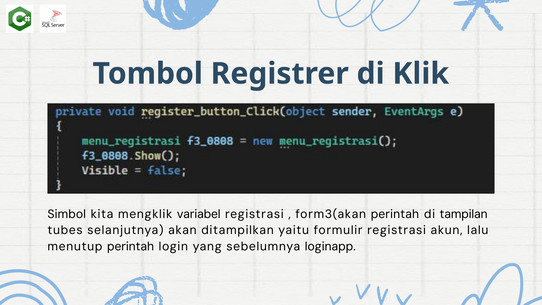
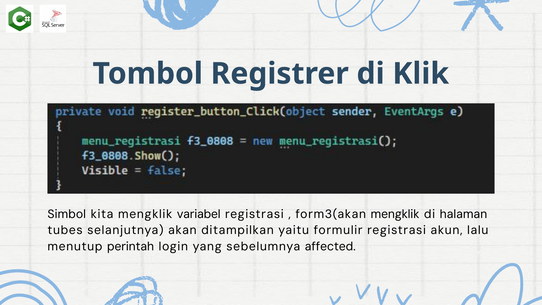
form3(akan perintah: perintah -> mengklik (395, 214)
tampilan: tampilan -> halaman (463, 214)
loginapp: loginapp -> affected (330, 247)
